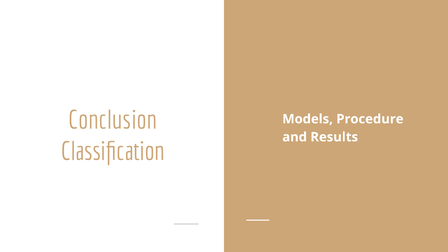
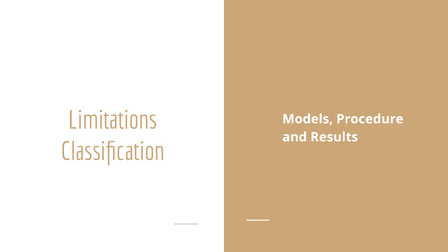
Conclusion: Conclusion -> Limitations (113, 120)
